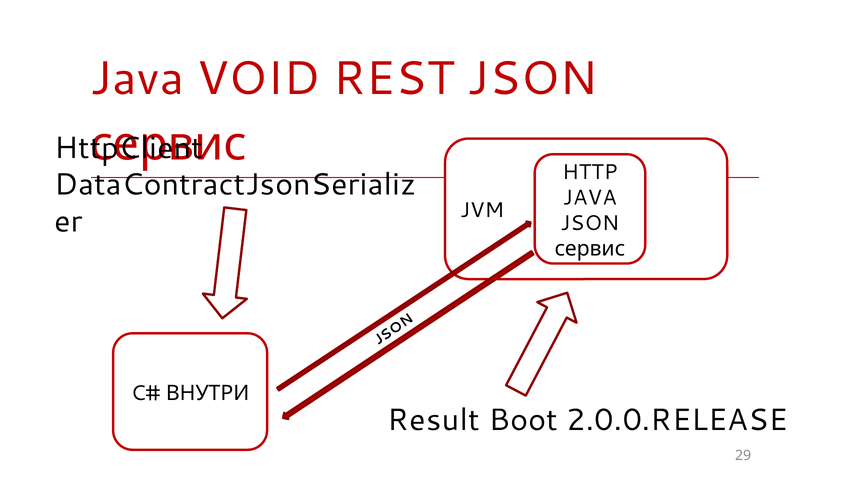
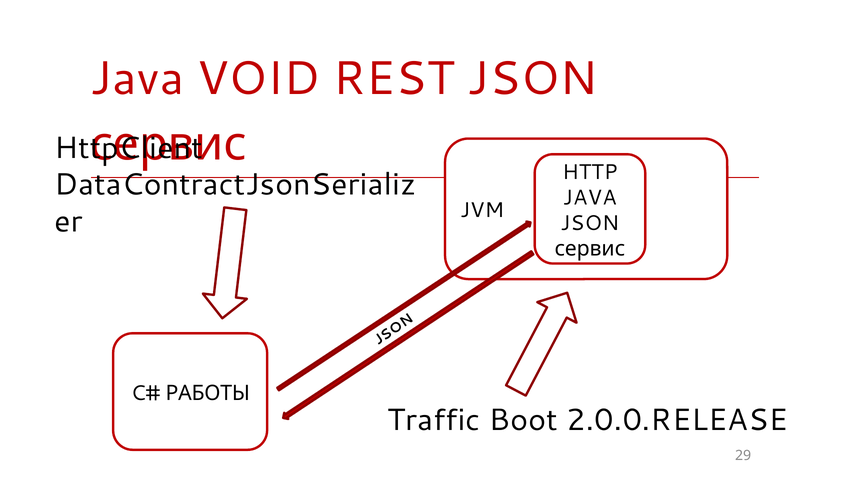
ВНУТРИ: ВНУТРИ -> РАБОТЫ (208, 393)
Result: Result -> Traffic (434, 420)
